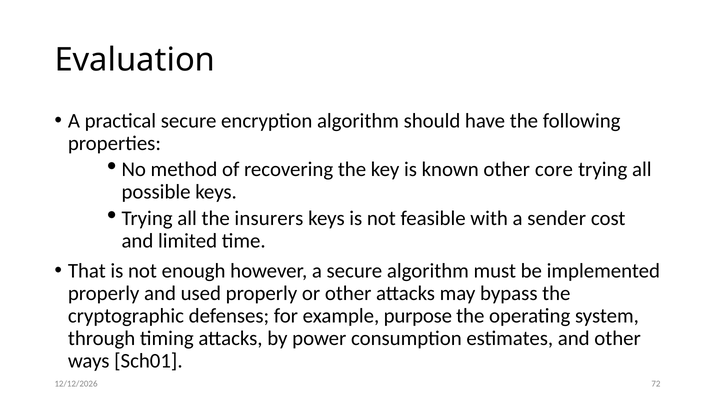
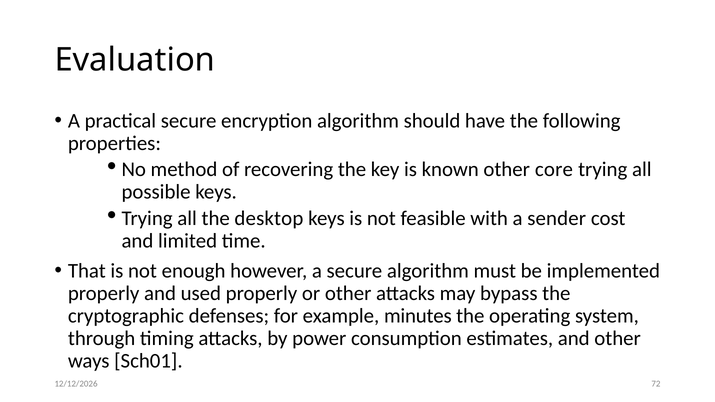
insurers: insurers -> desktop (269, 218)
purpose: purpose -> minutes (418, 316)
